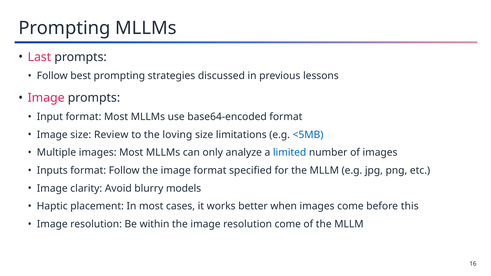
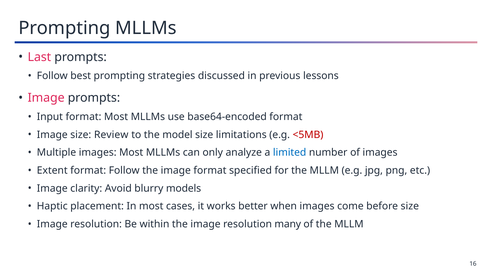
loving: loving -> model (177, 135)
<5MB colour: blue -> red (308, 135)
Inputs: Inputs -> Extent (52, 171)
before this: this -> size (410, 206)
resolution come: come -> many (288, 224)
